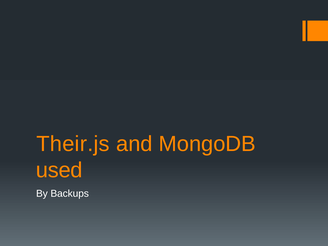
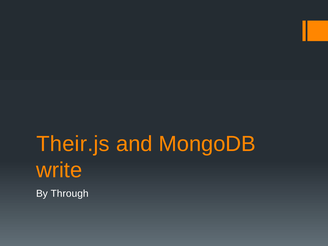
used: used -> write (59, 170)
Backups: Backups -> Through (70, 194)
